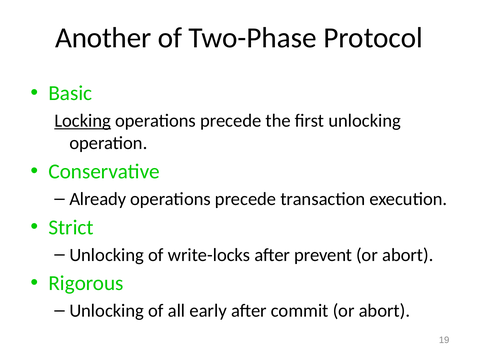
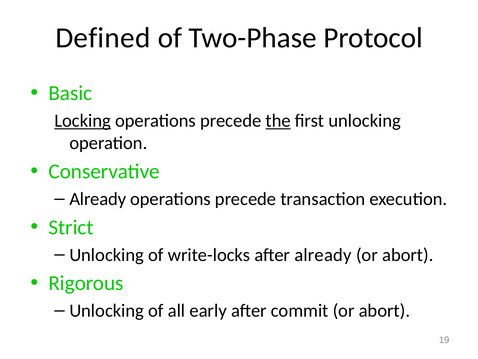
Another: Another -> Defined (103, 38)
the underline: none -> present (278, 121)
after prevent: prevent -> already (323, 255)
